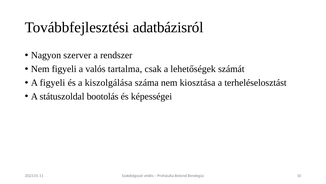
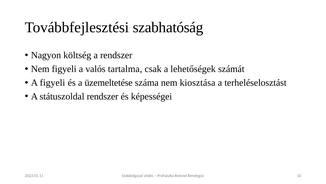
adatbázisról: adatbázisról -> szabhatóság (168, 27)
szerver: szerver -> költség (77, 55)
kiszolgálása: kiszolgálása -> üzemeltetése (109, 82)
státuszoldal bootolás: bootolás -> rendszer (103, 96)
